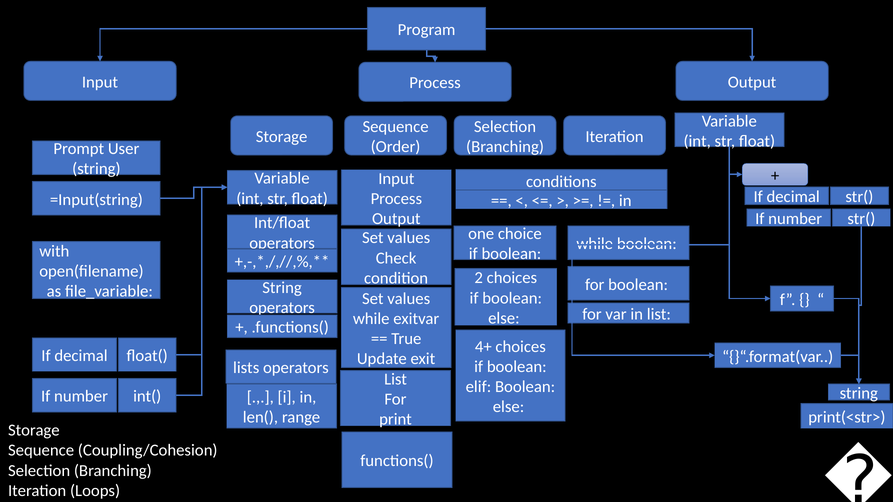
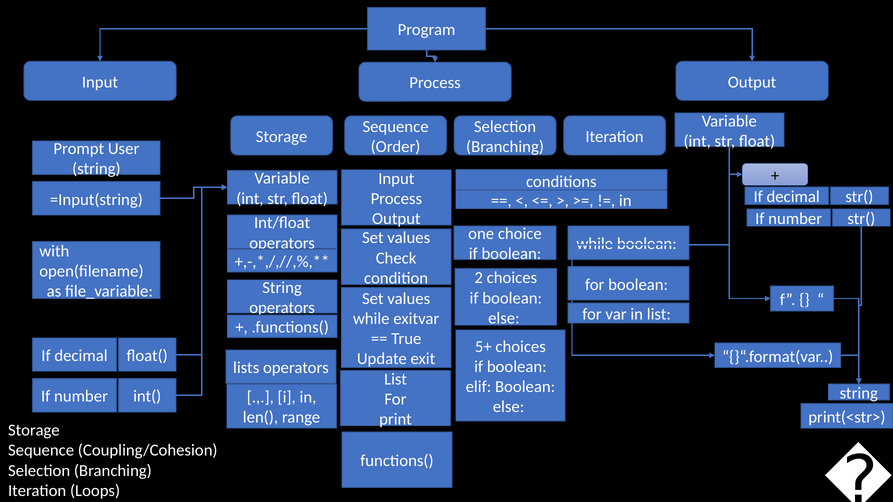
4+: 4+ -> 5+ (483, 347)
